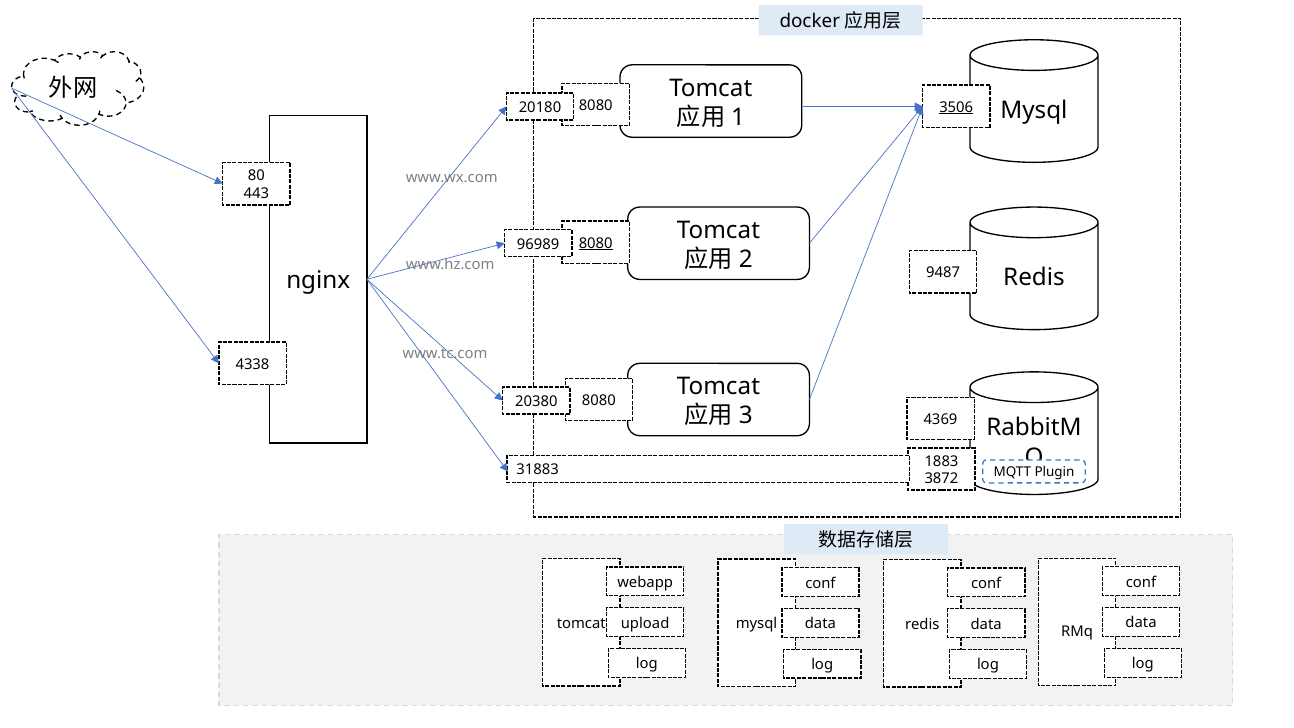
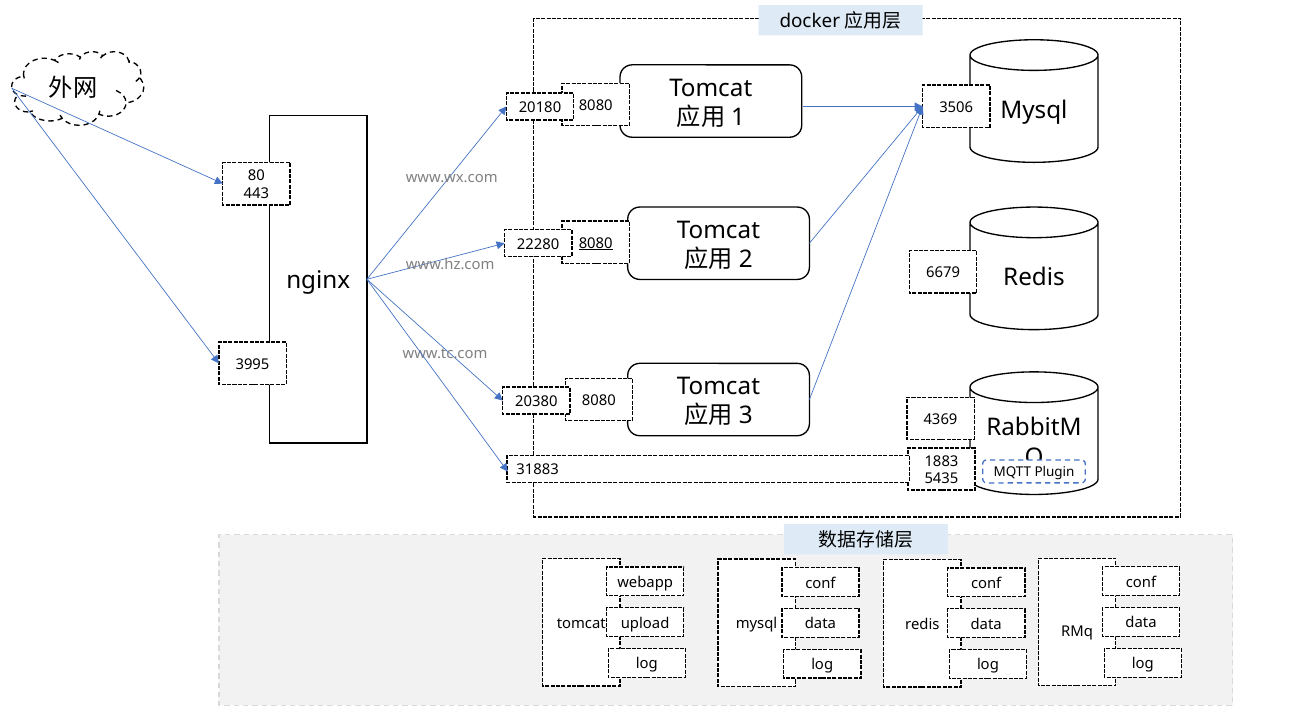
3506 underline: present -> none (956, 107)
96989: 96989 -> 22280 (538, 244)
9487: 9487 -> 6679 (943, 273)
4338: 4338 -> 3995 (252, 364)
3872: 3872 -> 5435 (941, 479)
